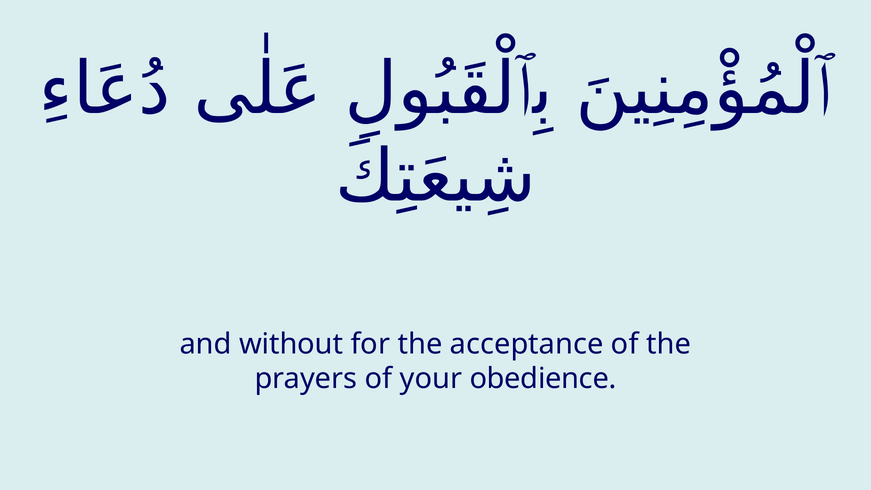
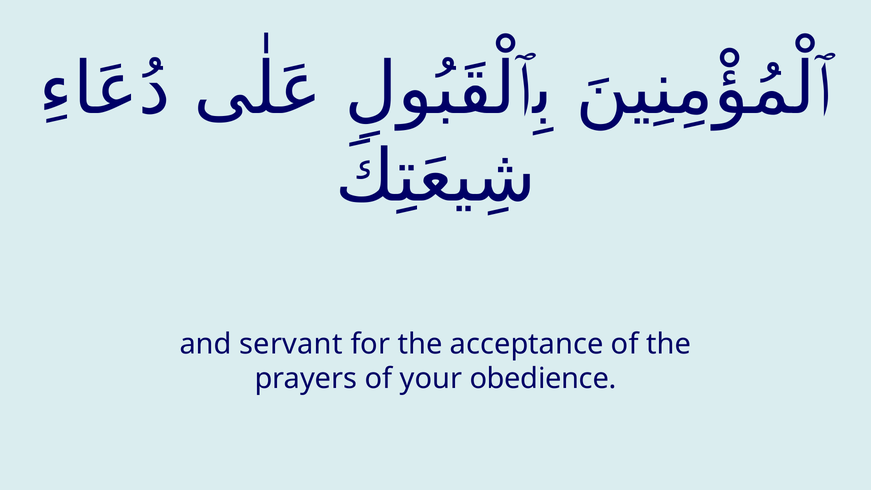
without: without -> servant (291, 344)
